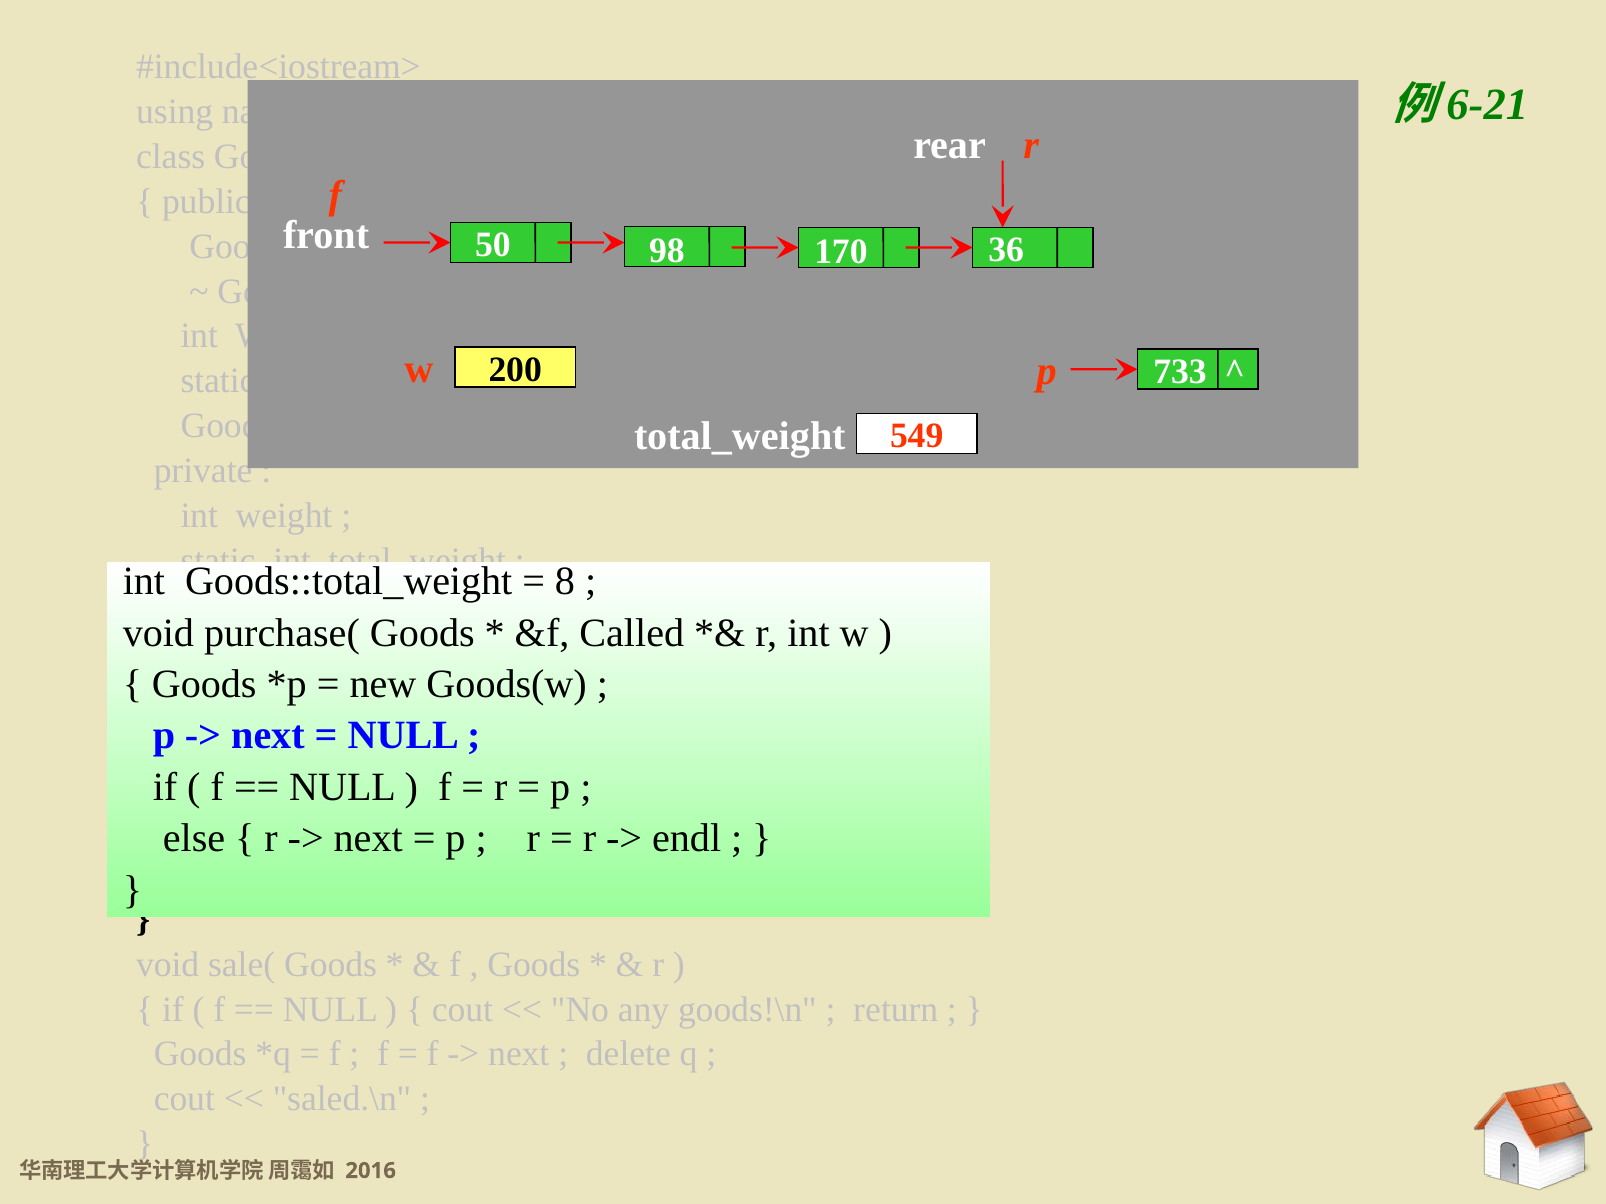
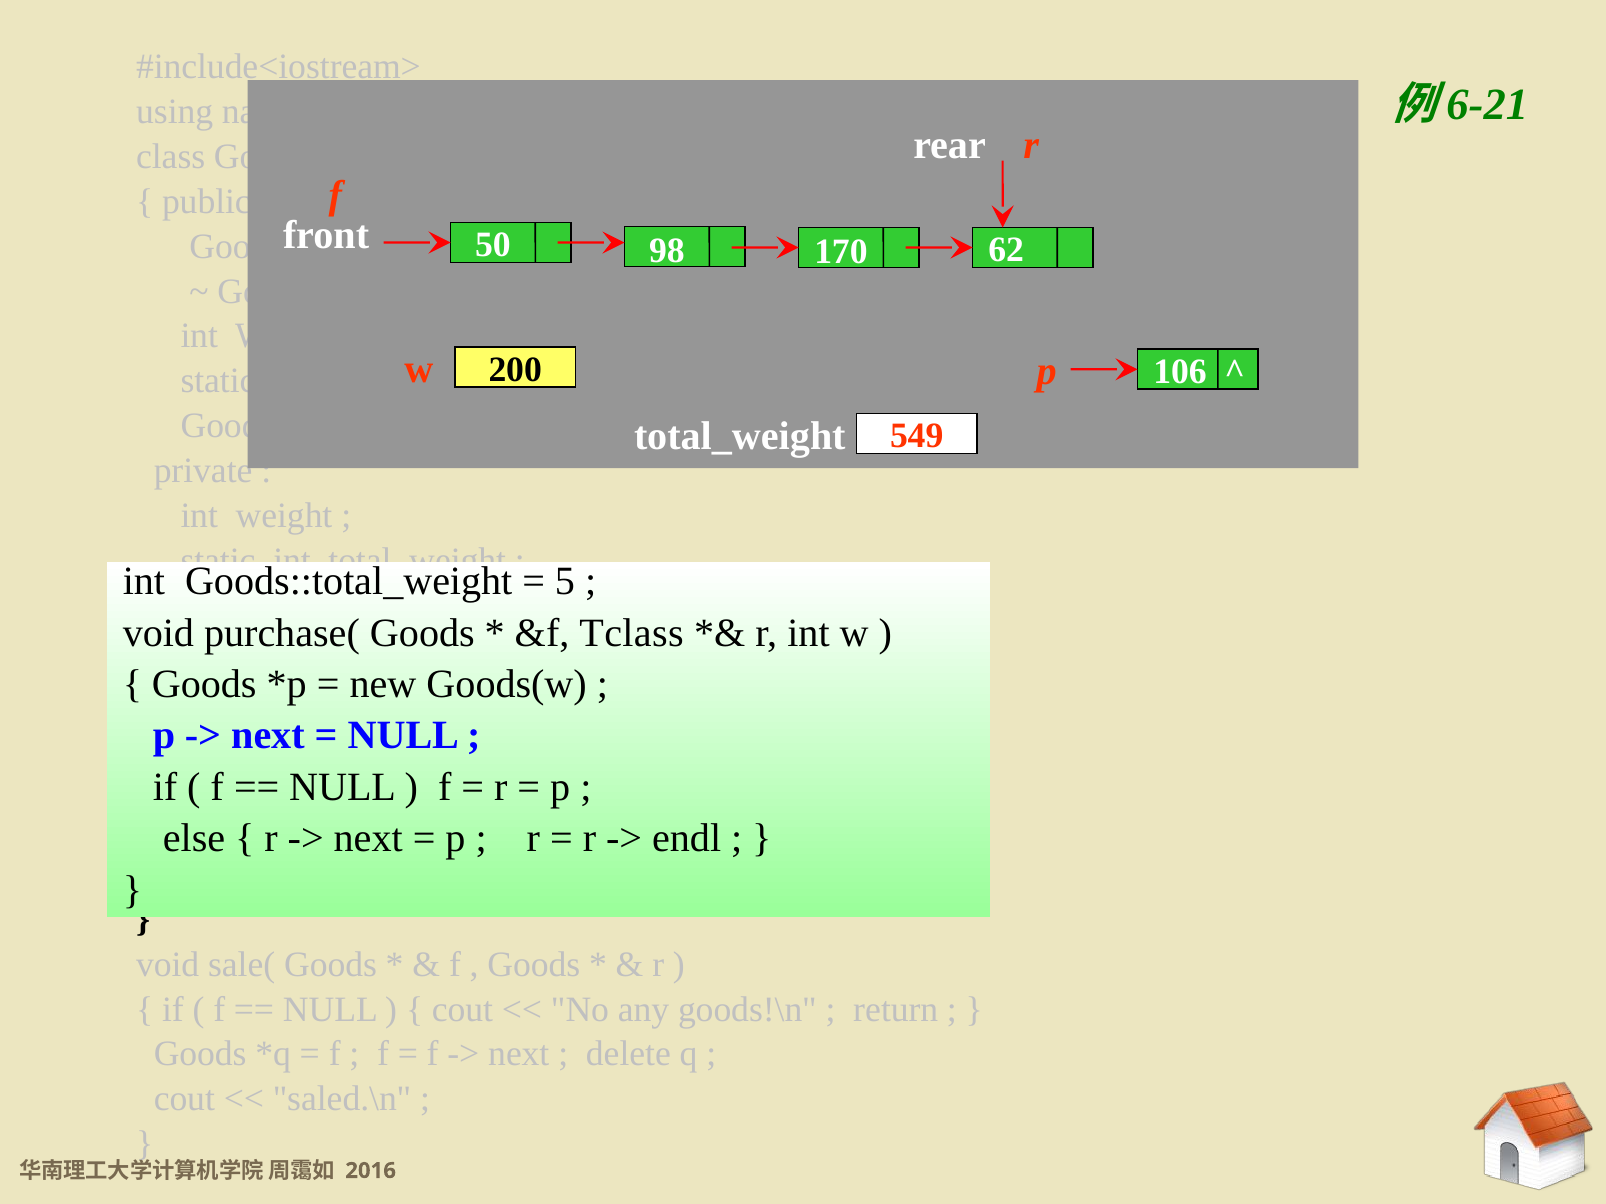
36: 36 -> 62 (1006, 250)
733: 733 -> 106 (1180, 372)
8: 8 -> 5 (565, 582)
Called: Called -> Tclass (632, 633)
